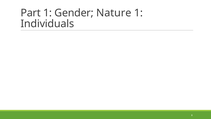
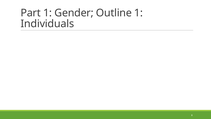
Nature: Nature -> Outline (114, 13)
